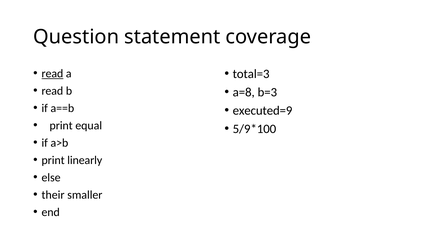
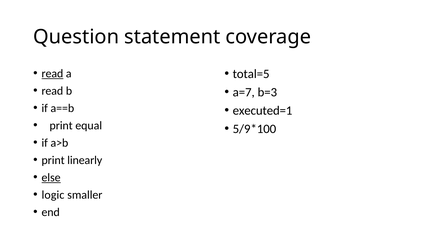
total=3: total=3 -> total=5 (251, 74)
a=8: a=8 -> a=7 (244, 92)
executed=9: executed=9 -> executed=1 (263, 111)
else underline: none -> present (51, 177)
their: their -> logic (53, 195)
